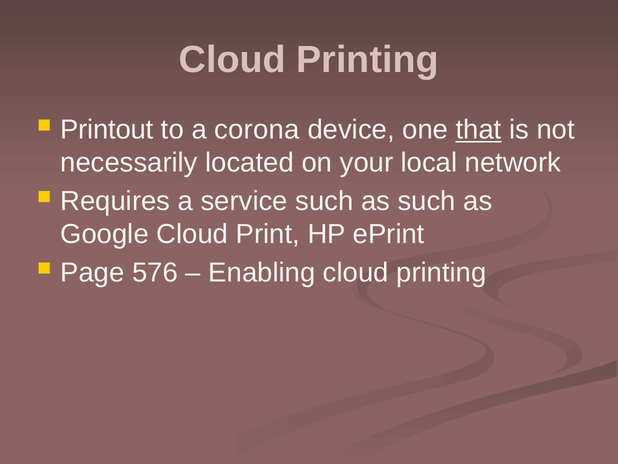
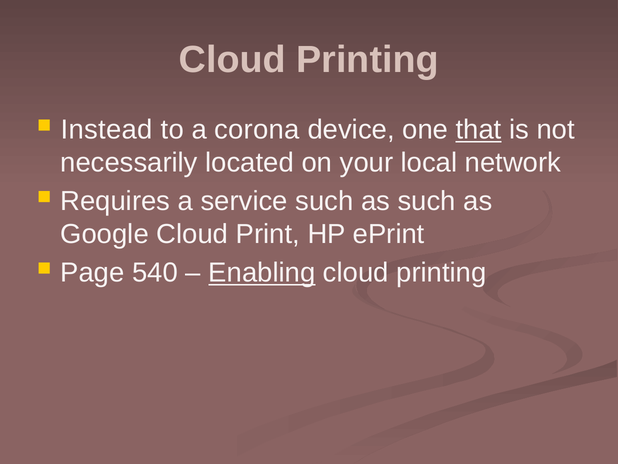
Printout: Printout -> Instead (107, 130)
576: 576 -> 540 (155, 273)
Enabling underline: none -> present (262, 273)
